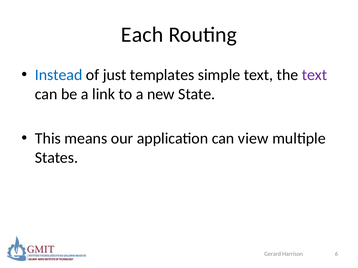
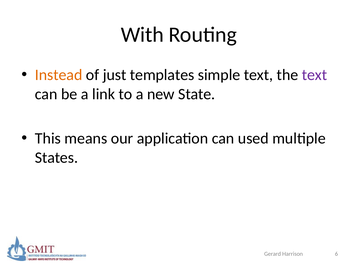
Each: Each -> With (142, 35)
Instead colour: blue -> orange (59, 75)
view: view -> used (253, 139)
